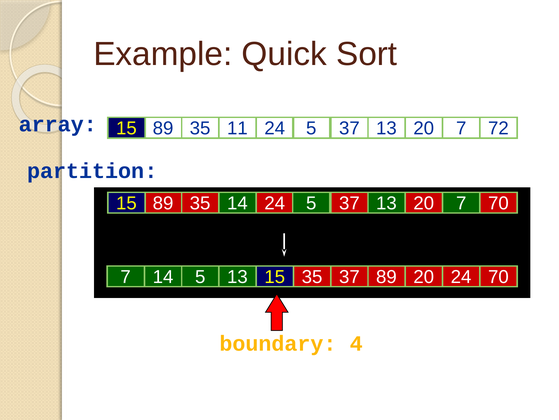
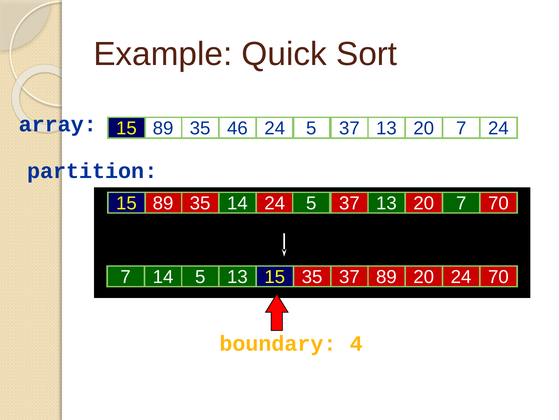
11: 11 -> 46 (238, 128)
7 72: 72 -> 24 (498, 128)
